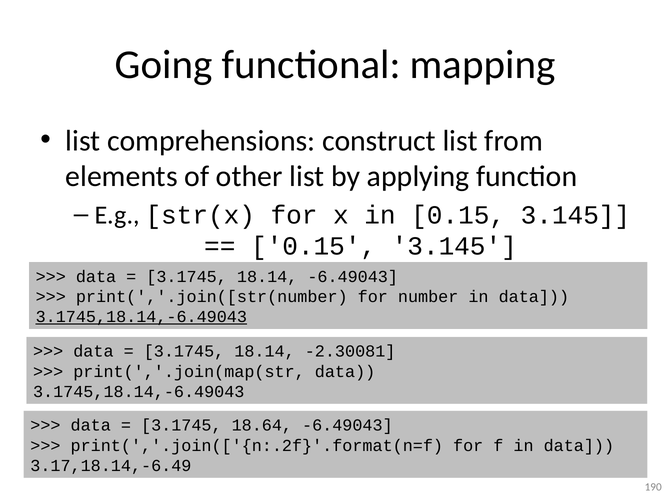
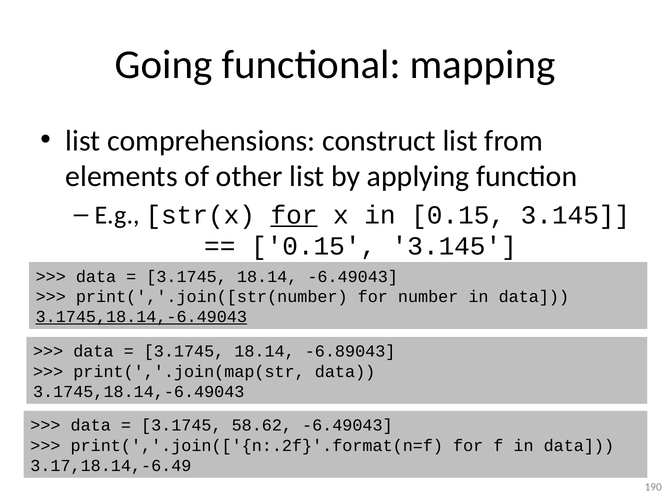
for underline: none -> present (294, 215)
-2.30081: -2.30081 -> -6.89043 (350, 352)
18.64: 18.64 -> 58.62 (262, 426)
